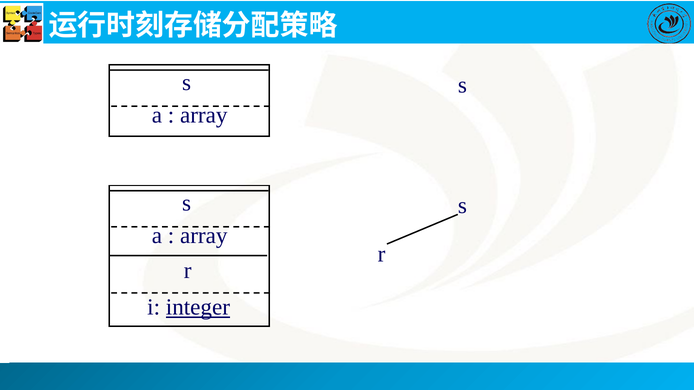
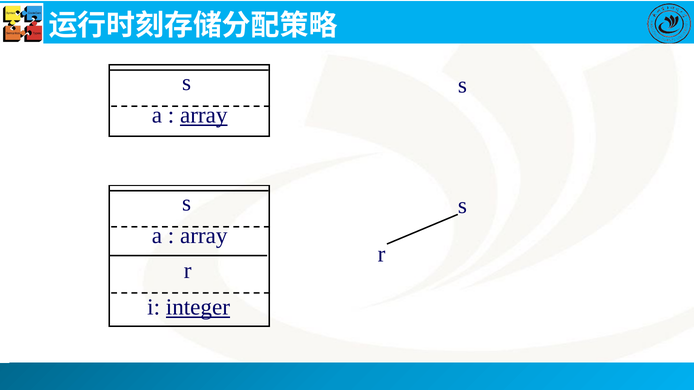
array underline: none -> present (204, 115)
